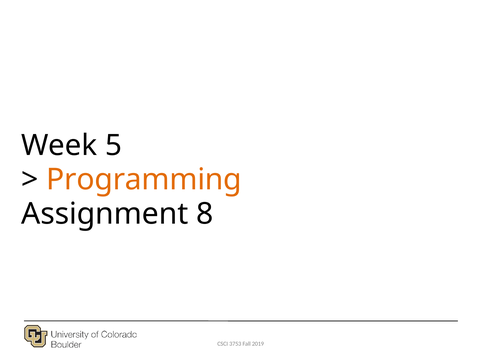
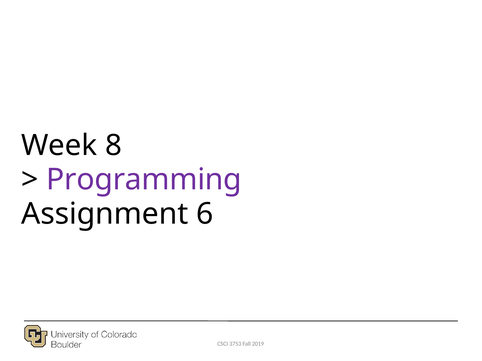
5: 5 -> 8 (114, 146)
Programming colour: orange -> purple (144, 180)
8: 8 -> 6 (205, 214)
